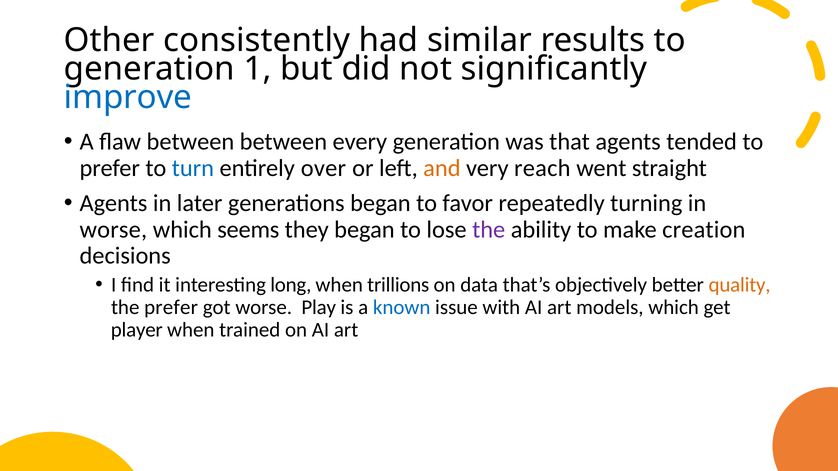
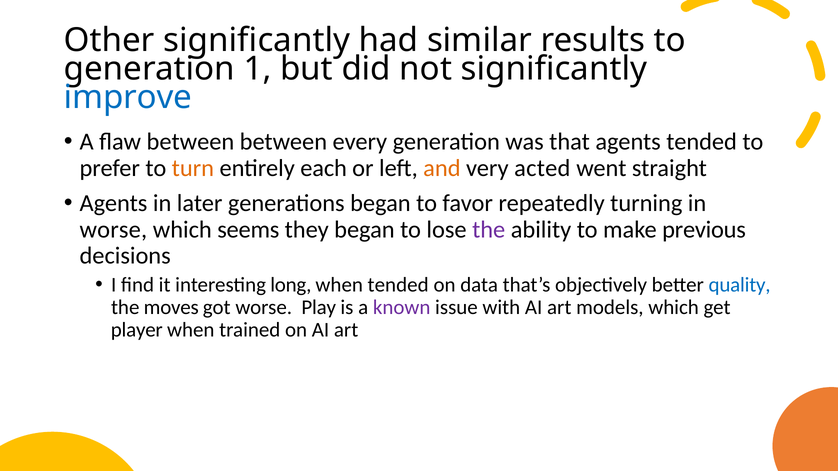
Other consistently: consistently -> significantly (257, 40)
turn colour: blue -> orange (193, 168)
over: over -> each (324, 168)
reach: reach -> acted (542, 168)
creation: creation -> previous (704, 230)
when trillions: trillions -> tended (398, 285)
quality colour: orange -> blue (740, 285)
the prefer: prefer -> moves (171, 308)
known colour: blue -> purple (402, 308)
